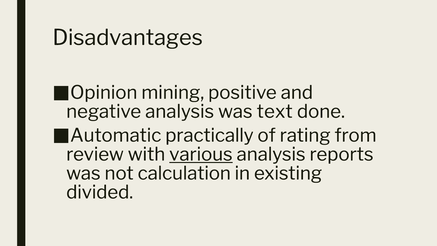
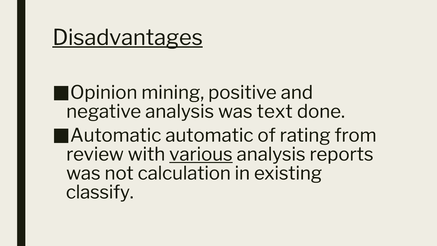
Disadvantages underline: none -> present (128, 38)
practically: practically -> automatic (209, 135)
divided: divided -> classify (100, 192)
